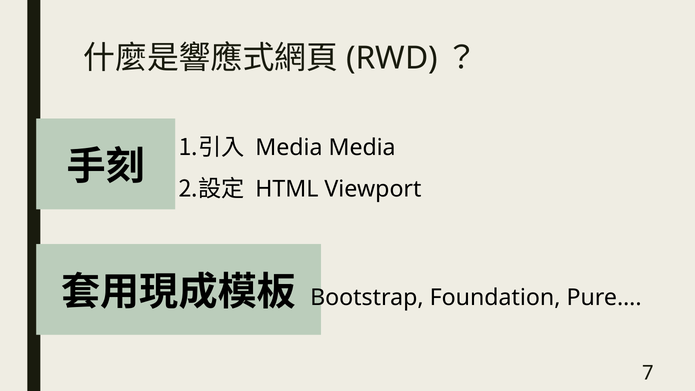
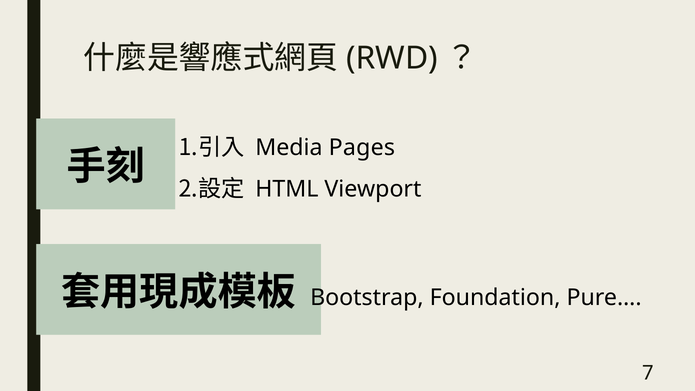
Media Media: Media -> Pages (362, 147)
